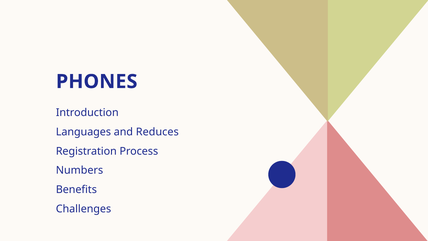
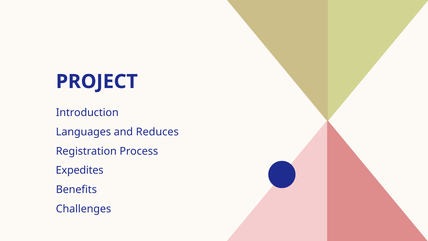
PHONES: PHONES -> PROJECT (97, 82)
Numbers: Numbers -> Expedites (80, 170)
